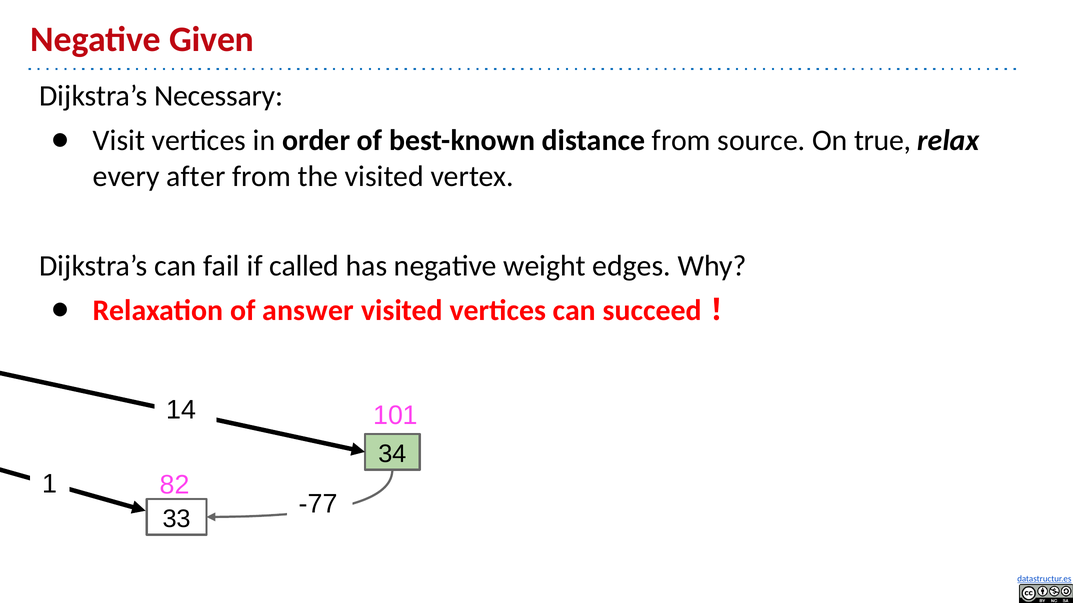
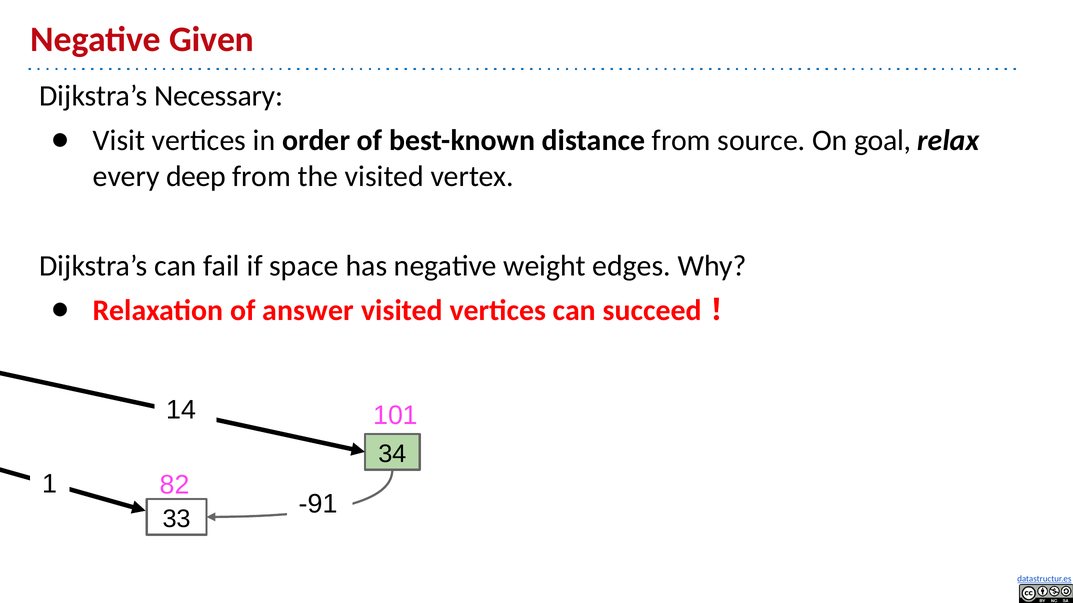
true: true -> goal (883, 141)
after: after -> deep (196, 177)
called: called -> space (304, 266)
-77: -77 -> -91 (318, 504)
